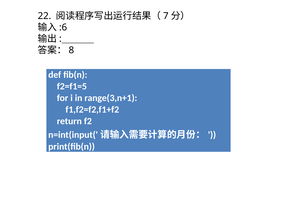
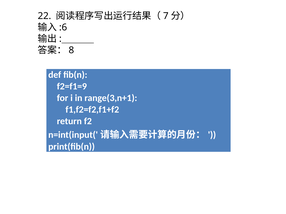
f2=f1=5: f2=f1=5 -> f2=f1=9 (72, 87)
